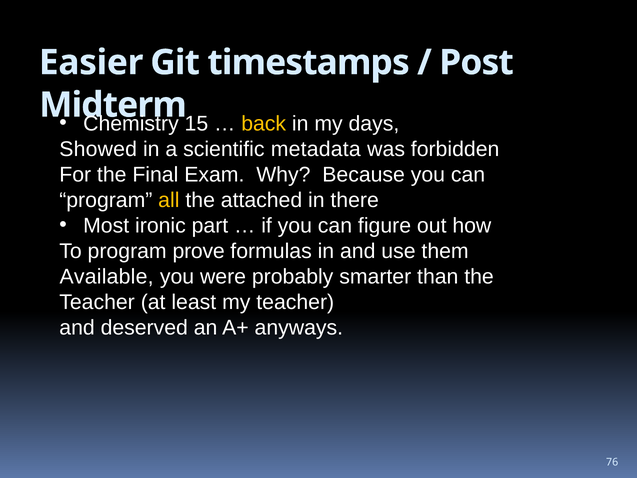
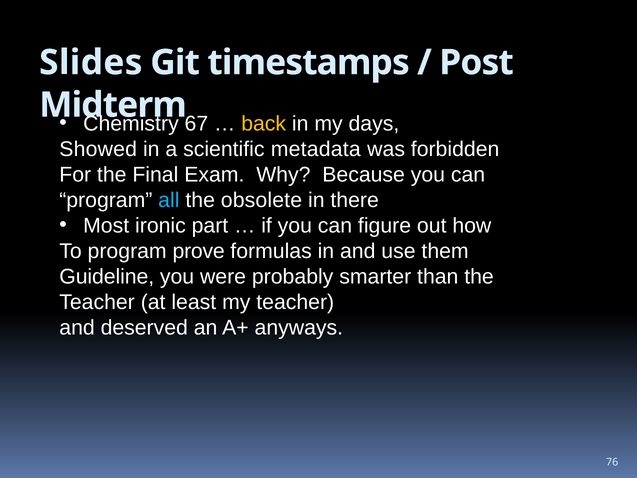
Easier: Easier -> Slides (91, 63)
15: 15 -> 67 (196, 124)
all colour: yellow -> light blue (169, 200)
attached: attached -> obsolete (261, 200)
Available: Available -> Guideline (107, 276)
